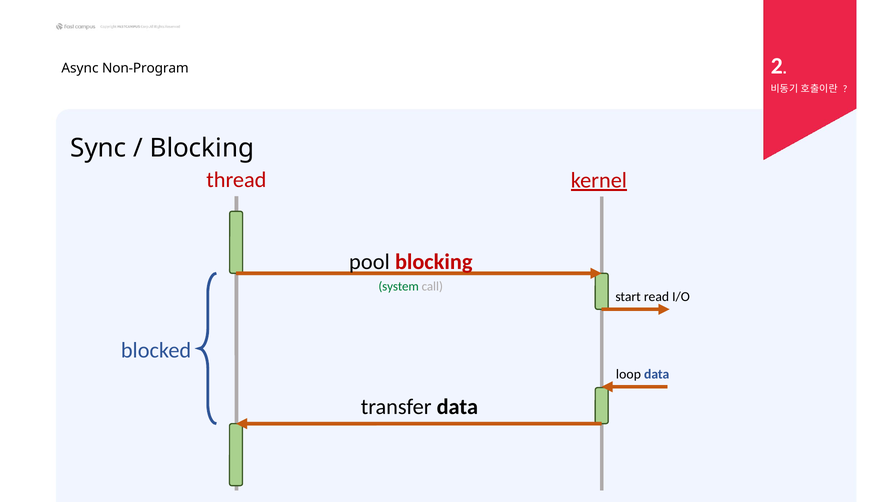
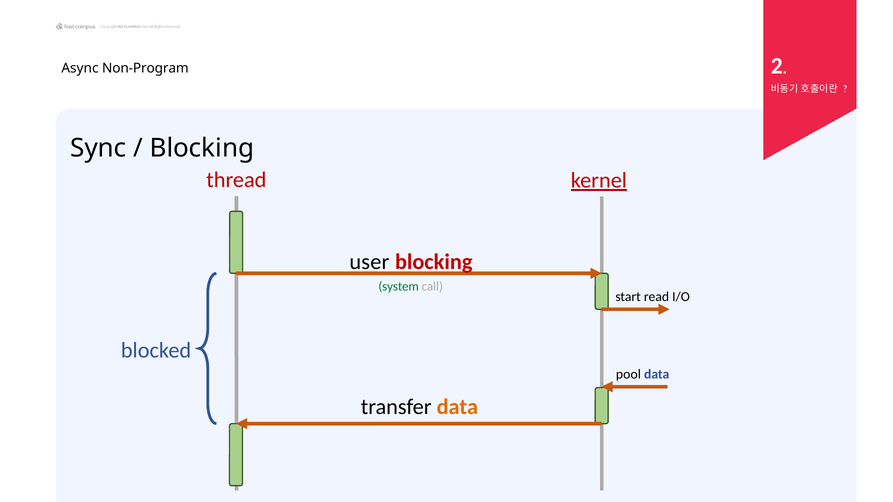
pool: pool -> user (369, 262)
loop: loop -> pool (628, 374)
data colour: black -> orange (457, 407)
